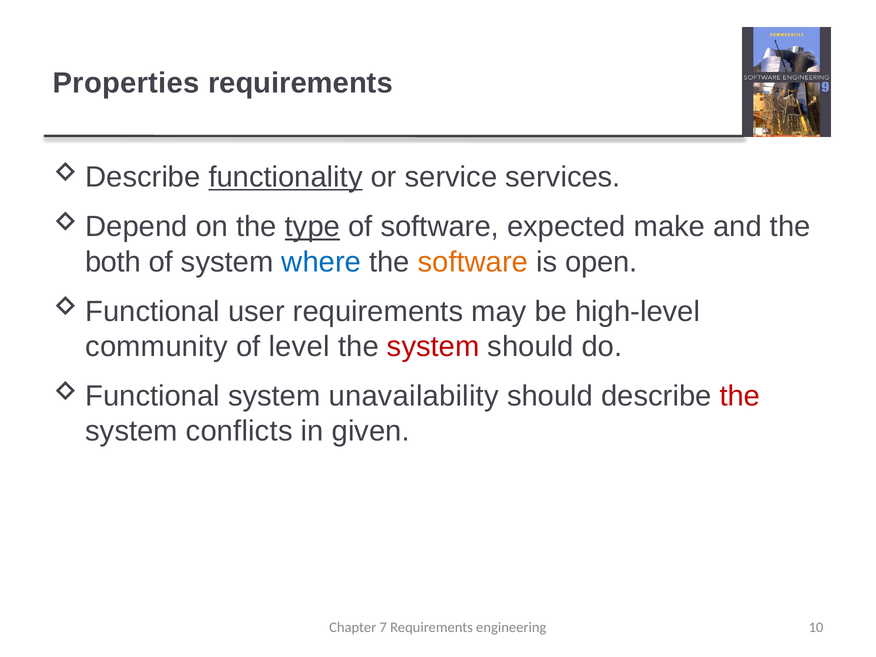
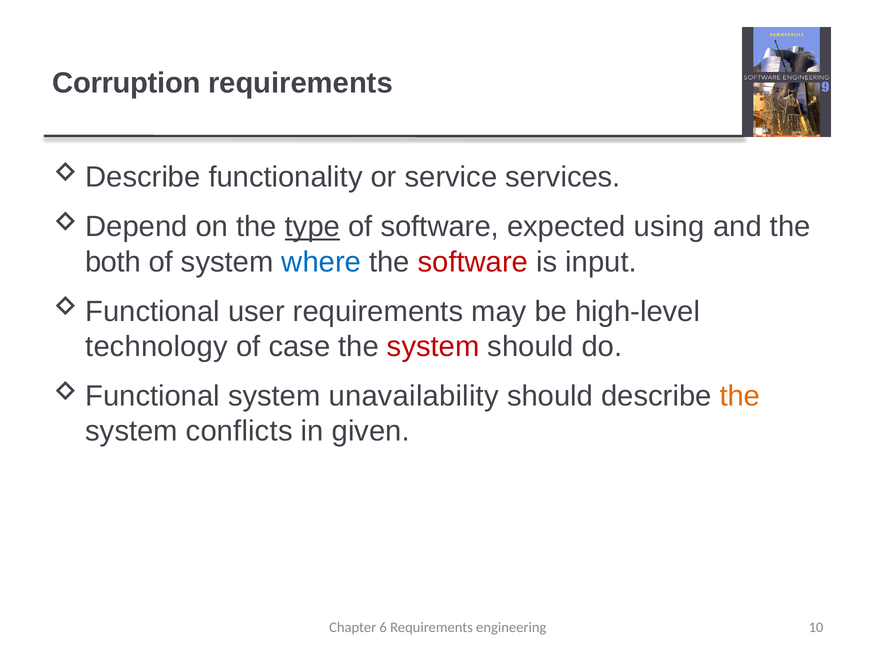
Properties: Properties -> Corruption (126, 83)
functionality underline: present -> none (286, 177)
make: make -> using (669, 227)
software colour: orange -> red (473, 262)
open: open -> input (601, 262)
community: community -> technology (157, 347)
level: level -> case (299, 347)
the colour: red -> orange (740, 396)
7: 7 -> 6 (383, 627)
